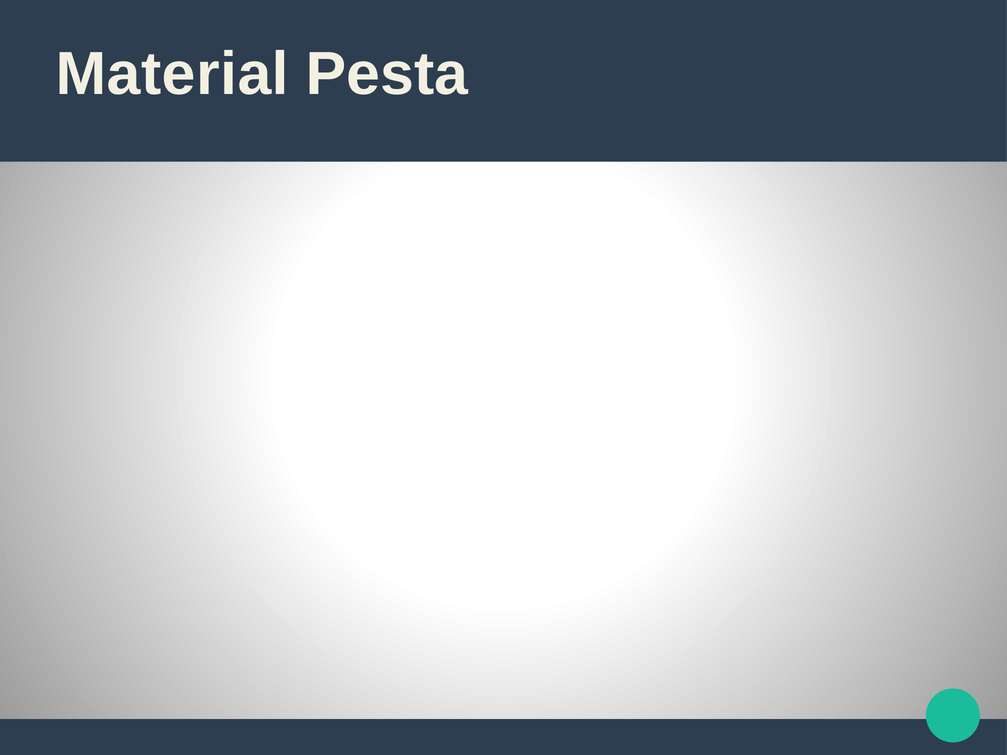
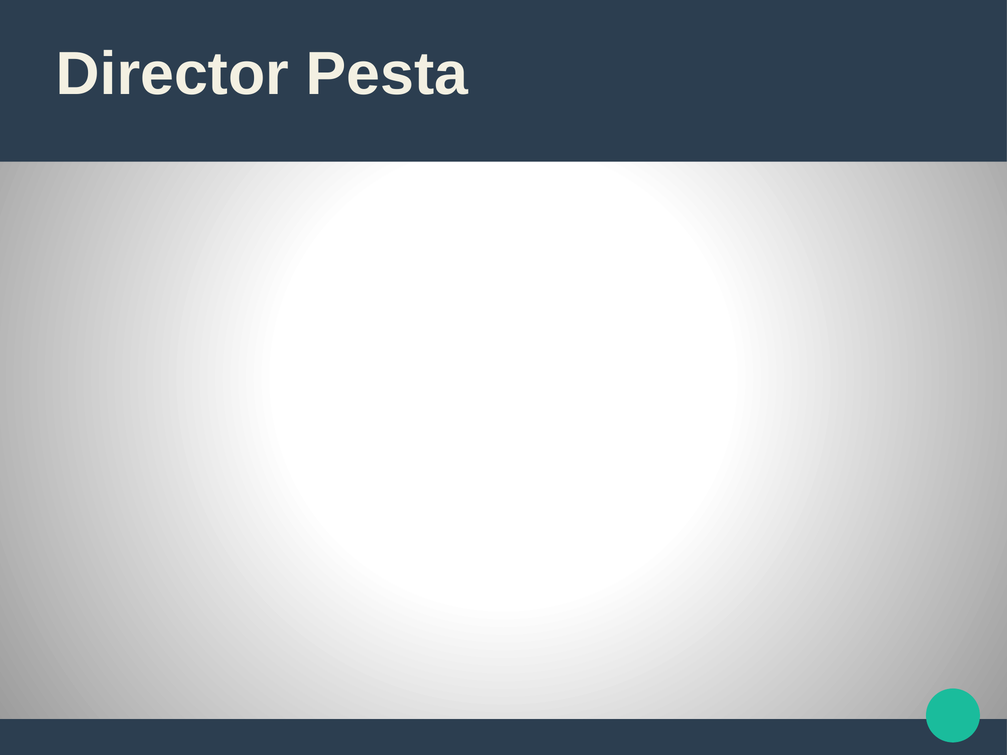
Material: Material -> Director (172, 74)
